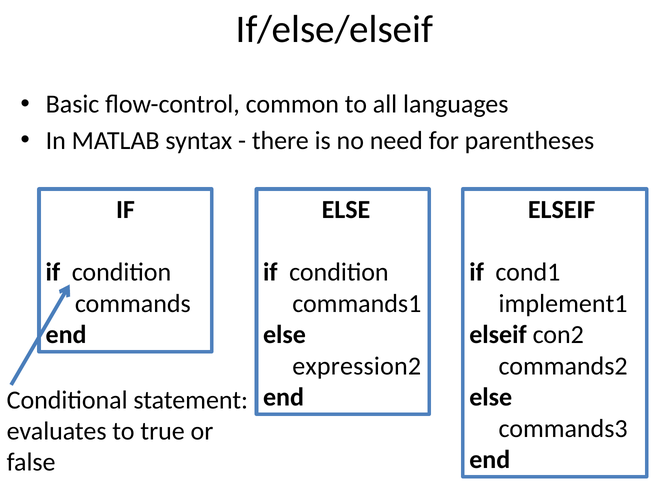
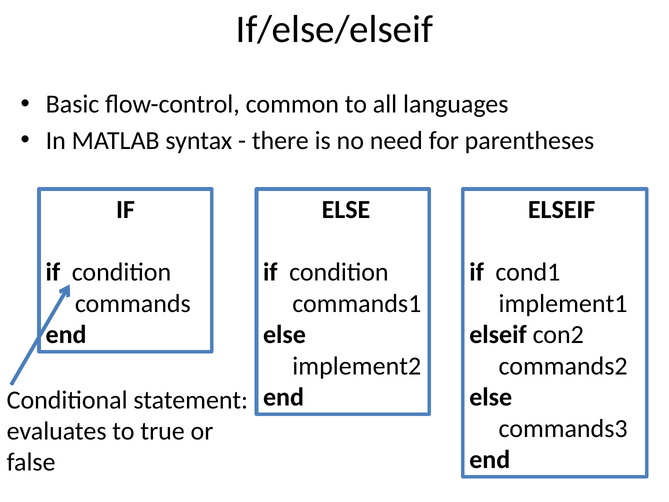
expression2: expression2 -> implement2 (357, 366)
